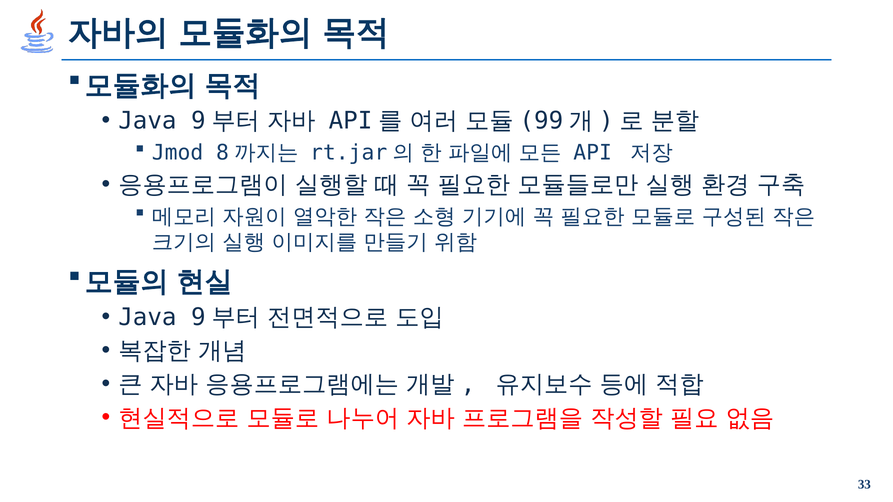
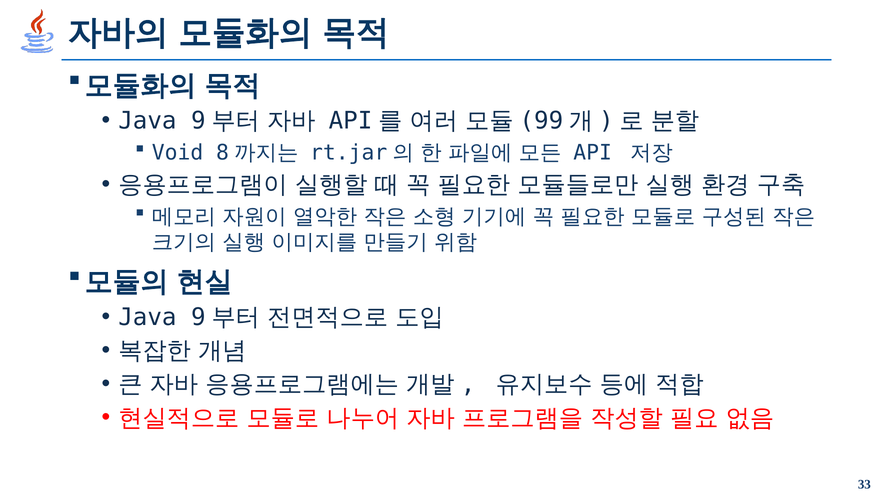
Jmod: Jmod -> Void (178, 153)
